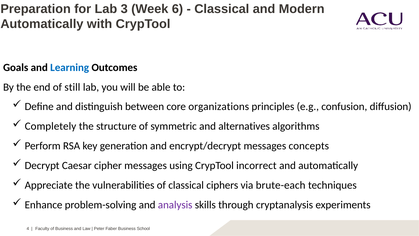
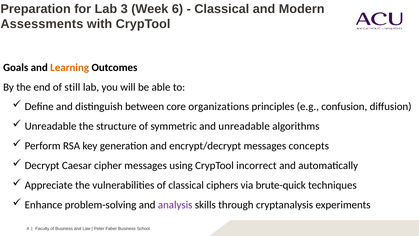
Automatically: Automatically -> Assessments (42, 24)
Learning colour: blue -> orange (70, 67)
Completely: Completely -> Unreadable (51, 126)
and alternatives: alternatives -> unreadable (244, 126)
brute-each: brute-each -> brute-quick (281, 185)
